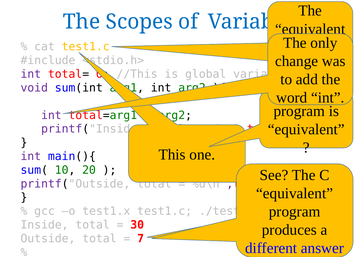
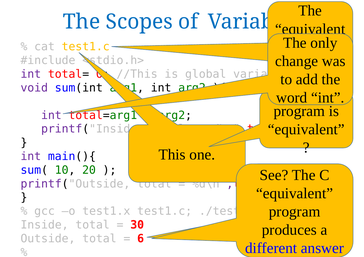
7: 7 -> 6 (141, 238)
